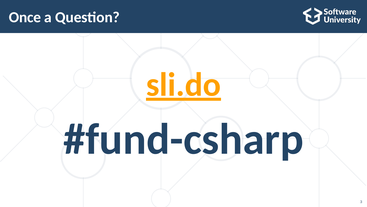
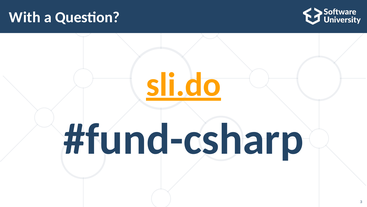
Once: Once -> With (25, 17)
